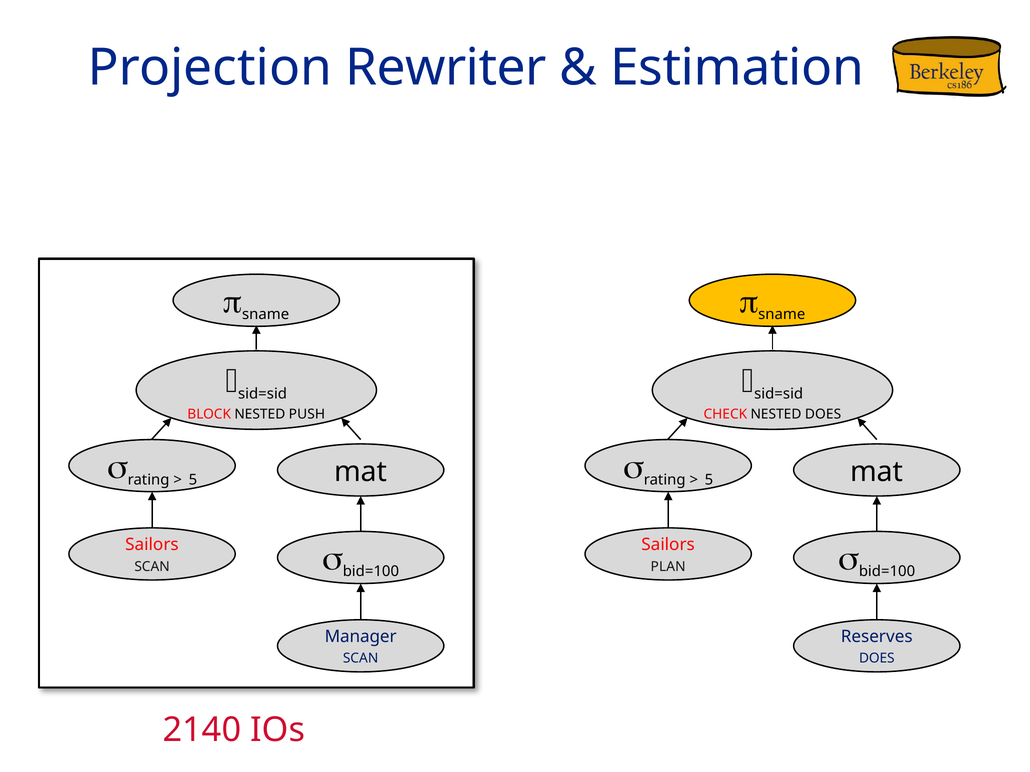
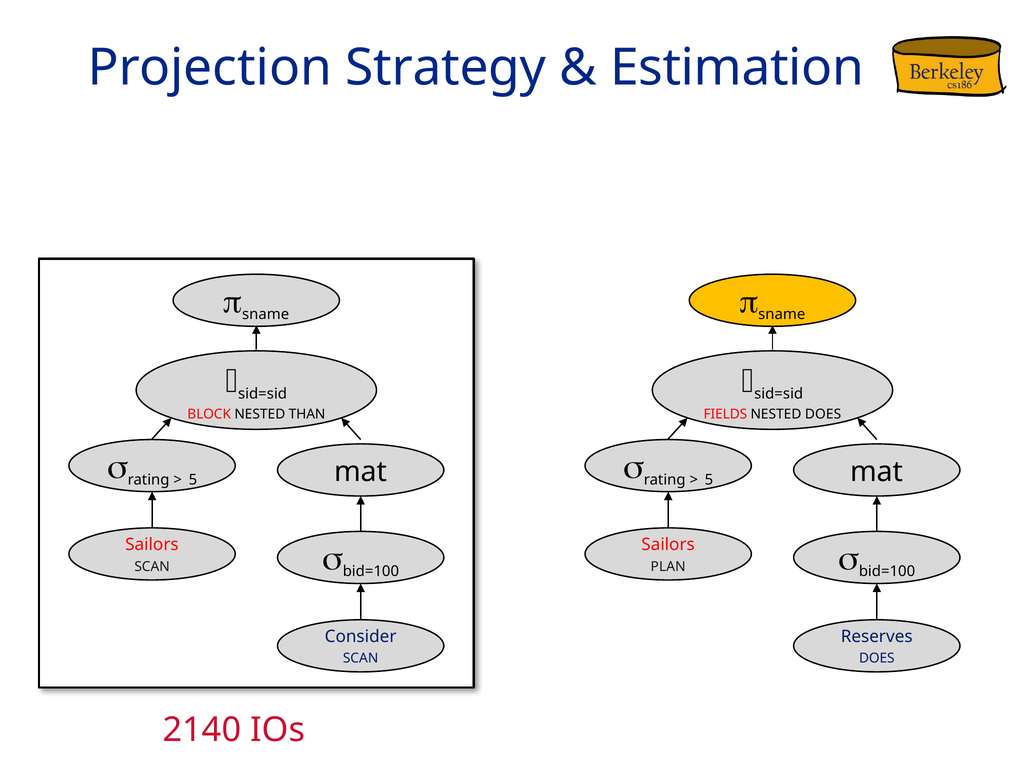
Rewriter: Rewriter -> Strategy (446, 68)
PUSH: PUSH -> THAN (307, 414)
CHECK: CHECK -> FIELDS (725, 414)
Manager: Manager -> Consider (361, 637)
